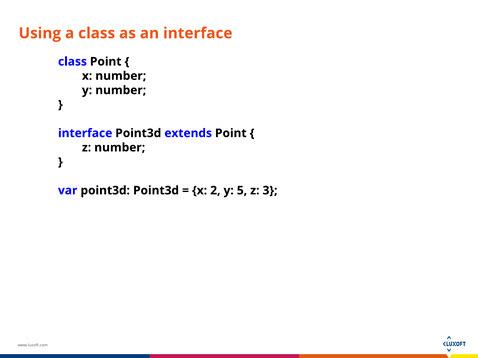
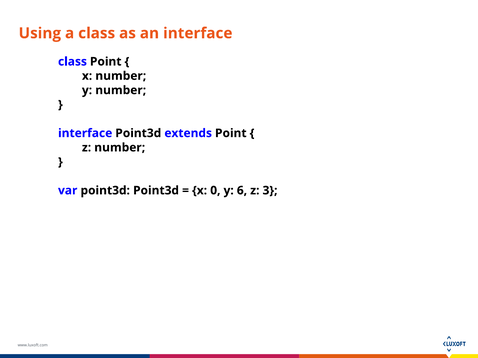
2: 2 -> 0 (215, 191)
5: 5 -> 6 (242, 191)
